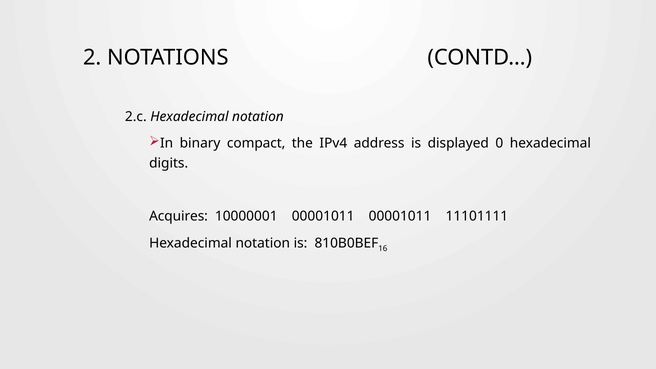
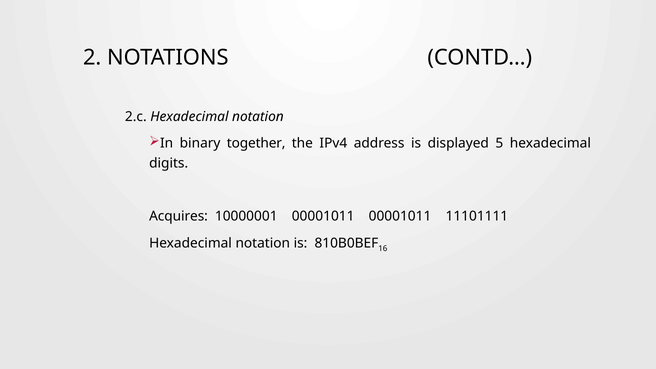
compact: compact -> together (256, 143)
0: 0 -> 5 (499, 143)
